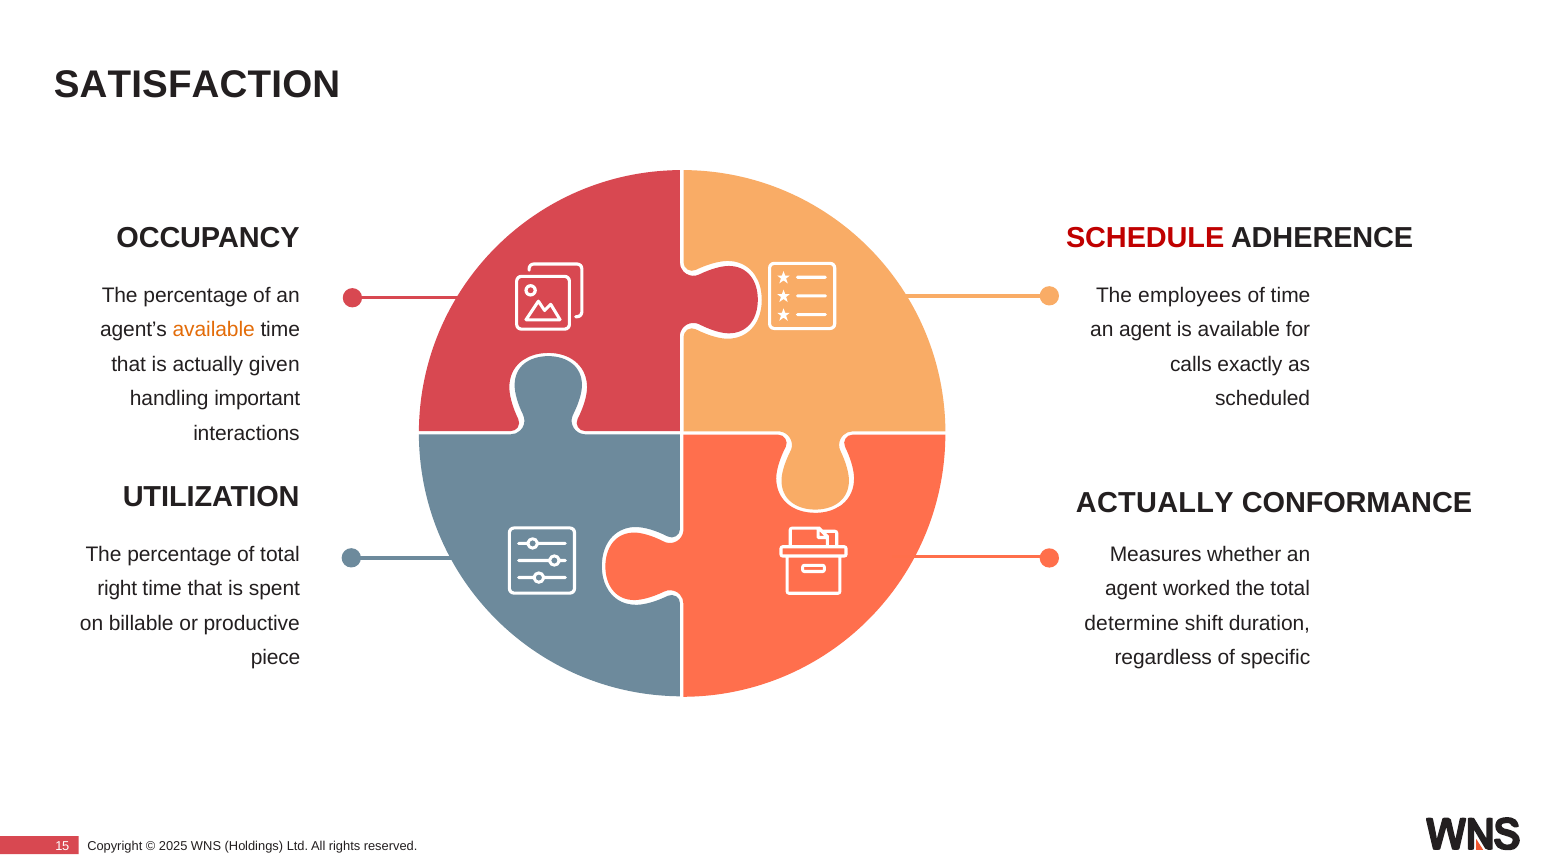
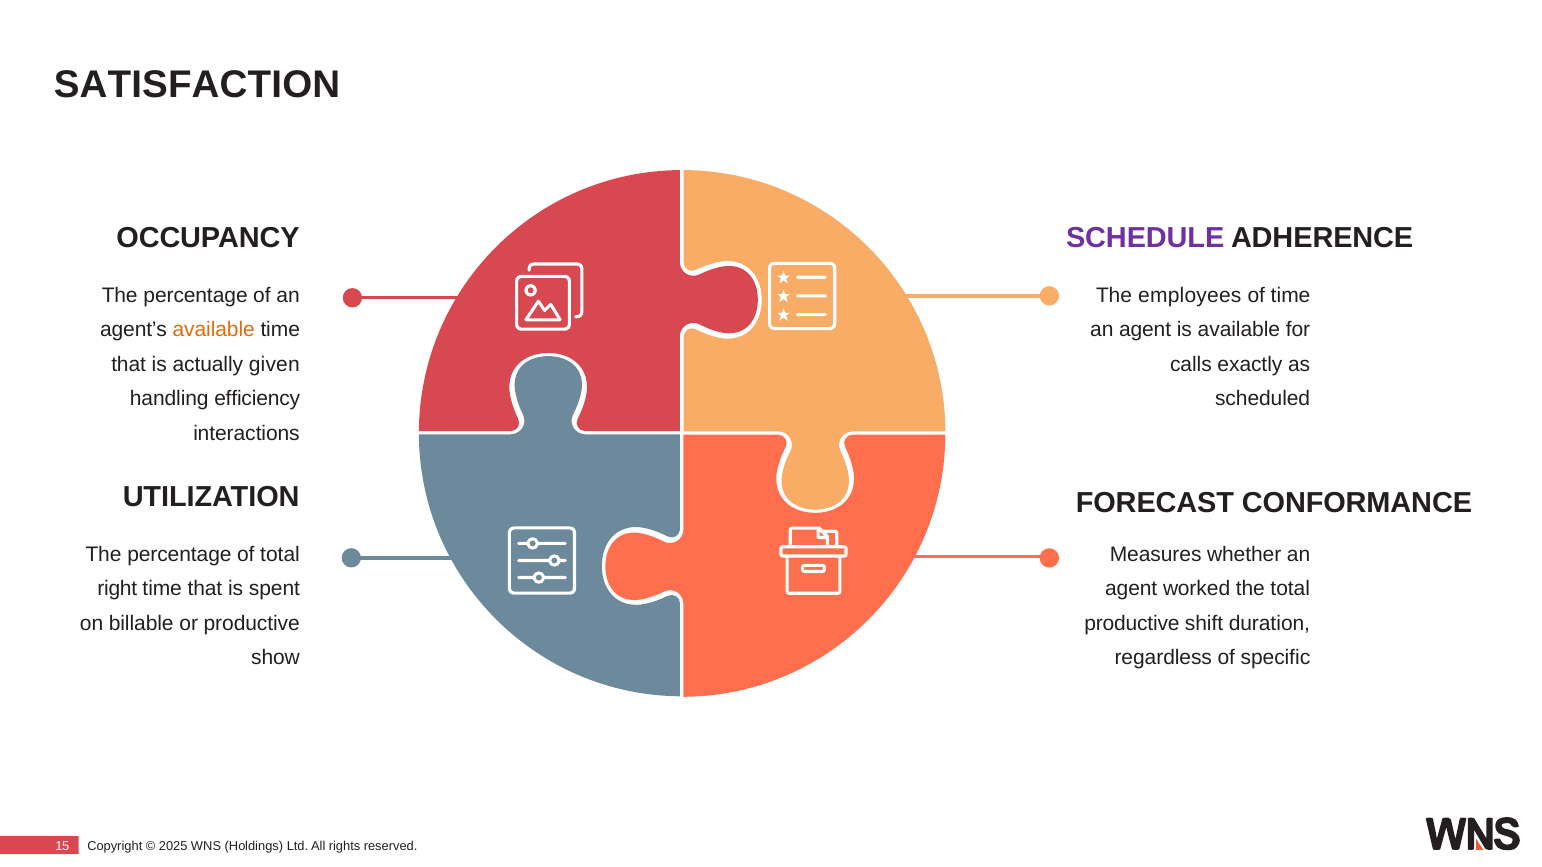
SCHEDULE colour: red -> purple (1145, 238)
important: important -> efficiency (257, 399)
ACTUALLY: ACTUALLY -> FORECAST (1155, 503)
determine: determine -> productive (1132, 624)
piece: piece -> show (275, 658)
